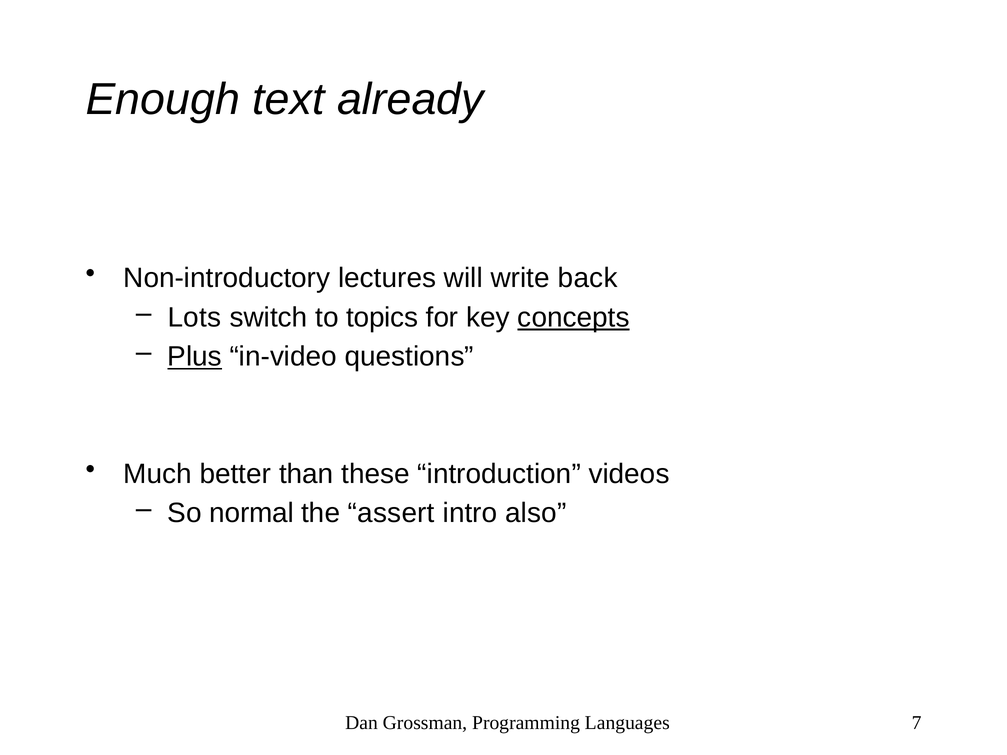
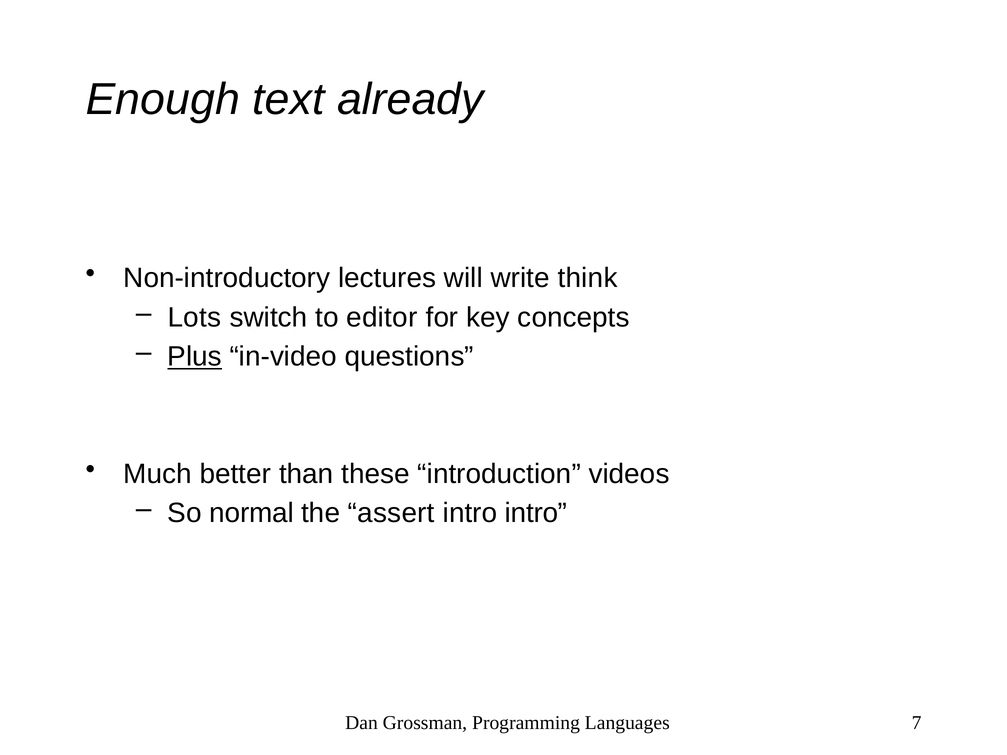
back: back -> think (588, 278)
topics: topics -> editor (382, 318)
concepts underline: present -> none (574, 318)
intro also: also -> intro (536, 513)
